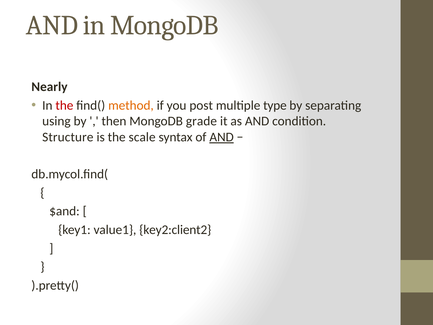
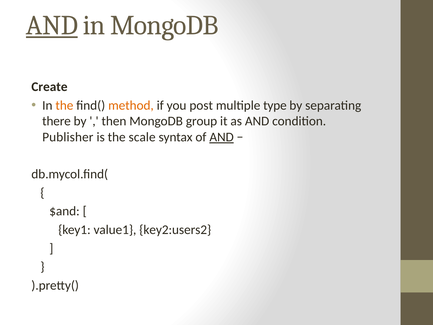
AND underline: none -> present (52, 25)
Nearly: Nearly -> Create (49, 87)
the colour: red -> orange (64, 105)
using: using -> there (57, 121)
grade: grade -> group (202, 121)
Structure: Structure -> Publisher (68, 137)
key2:client2: key2:client2 -> key2:users2 (175, 230)
